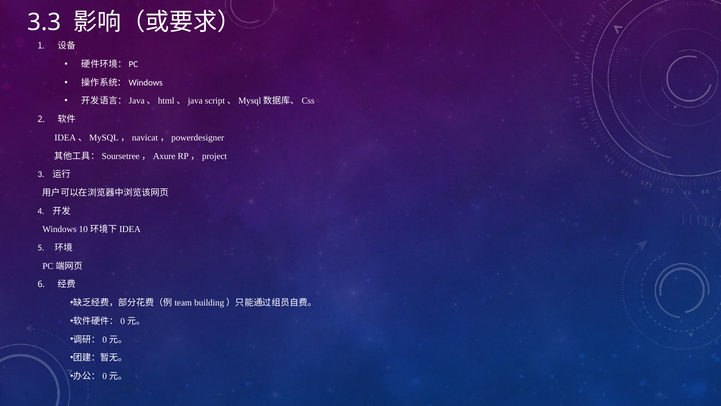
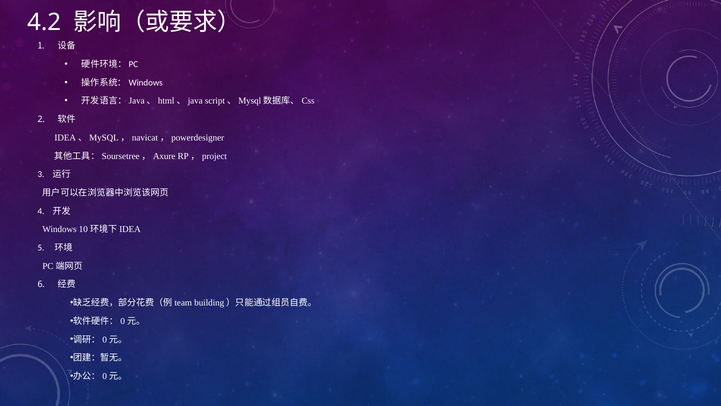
3.3: 3.3 -> 4.2 (44, 22)
